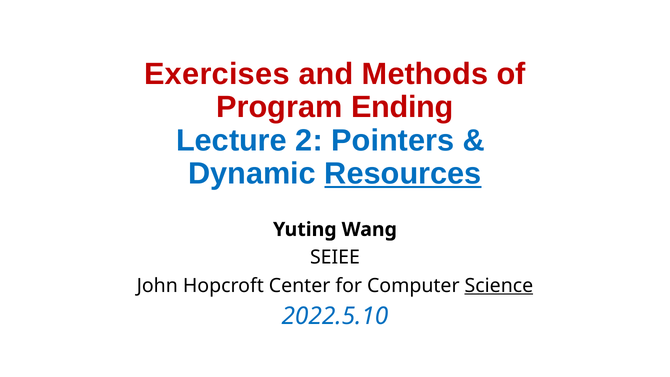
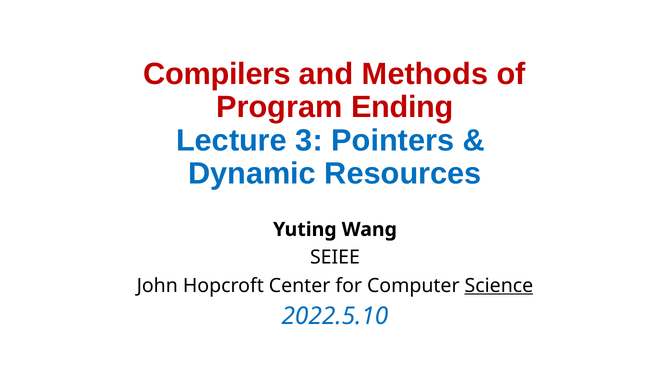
Exercises: Exercises -> Compilers (217, 74)
2: 2 -> 3 (309, 140)
Resources underline: present -> none (403, 174)
